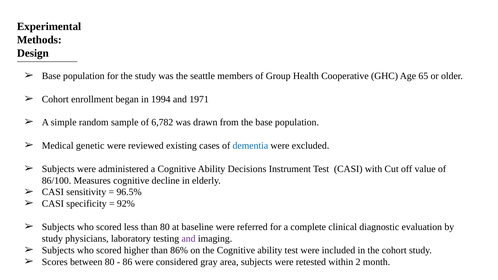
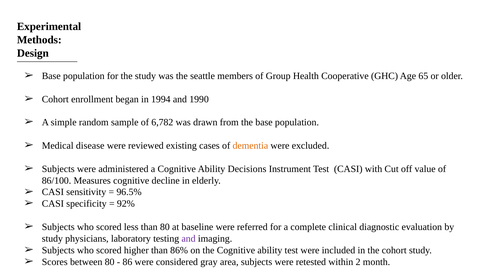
1971: 1971 -> 1990 (199, 99)
genetic: genetic -> disease (90, 146)
dementia colour: blue -> orange (250, 146)
